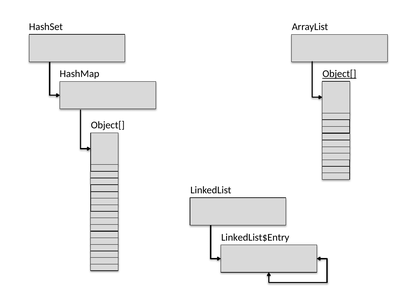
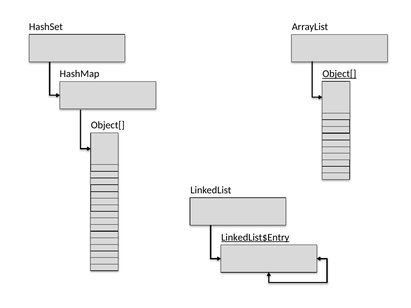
LinkedList$Entry underline: none -> present (255, 237)
